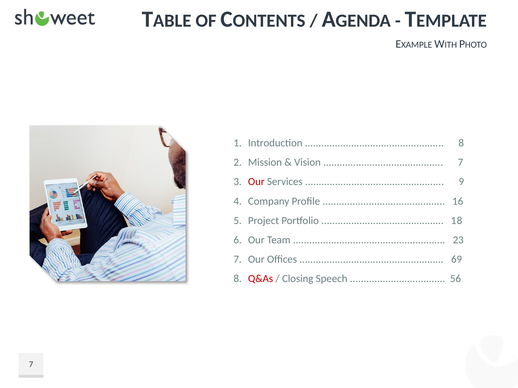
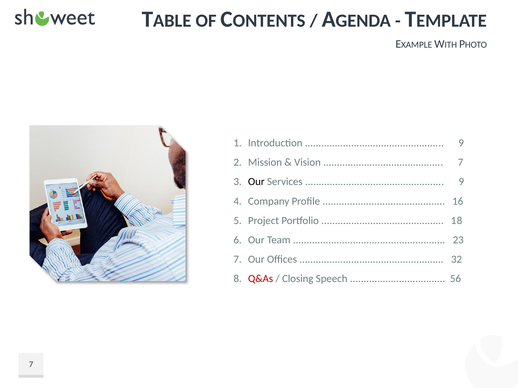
8: 8 -> 9 (461, 143)
Our colour: red -> black (256, 182)
69: 69 -> 32 (457, 260)
